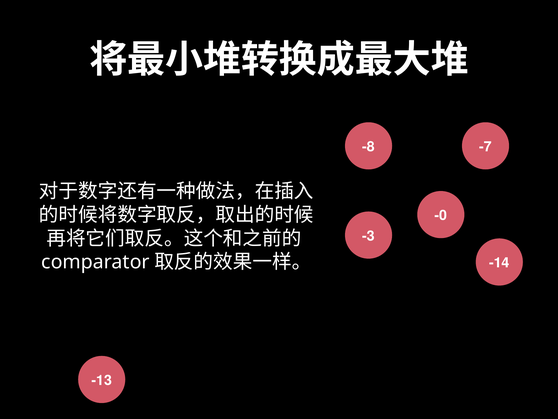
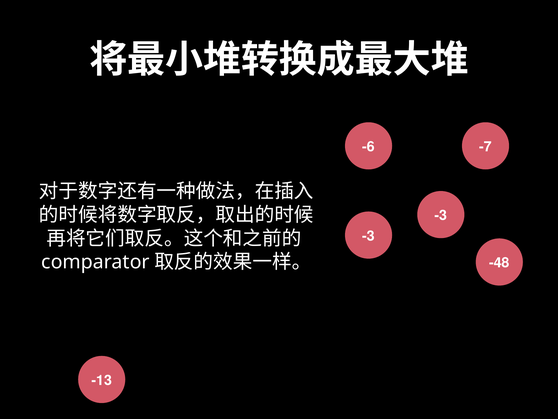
-8: -8 -> -6 (369, 147)
-0: -0 -> -3 (441, 215)
-14: -14 -> -48 (499, 263)
